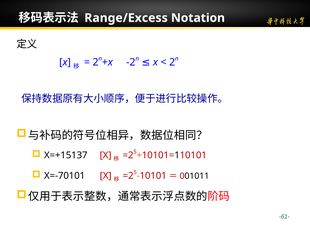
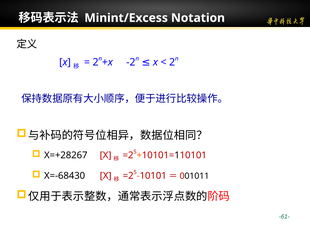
Range/Excess: Range/Excess -> Minint/Excess (126, 18)
X=+15137: X=+15137 -> X=+28267 (66, 156)
X=-70101: X=-70101 -> X=-68430 (65, 176)
